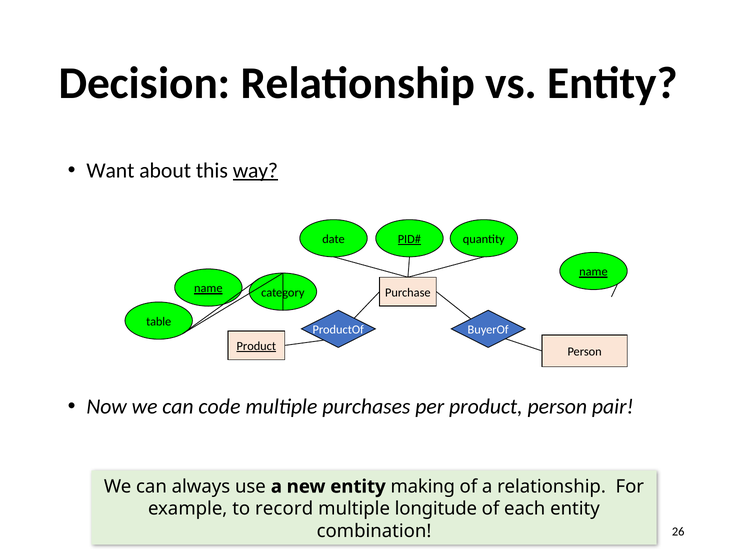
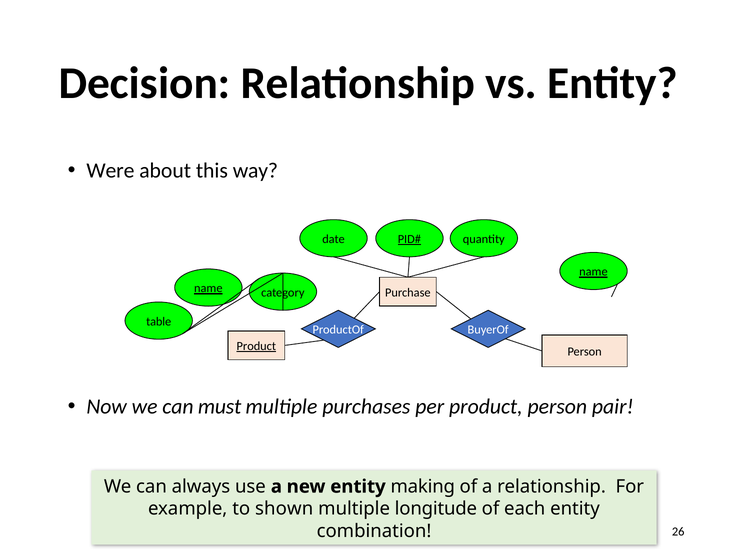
Want: Want -> Were (110, 170)
way underline: present -> none (255, 170)
code: code -> must (220, 407)
record: record -> shown (284, 509)
